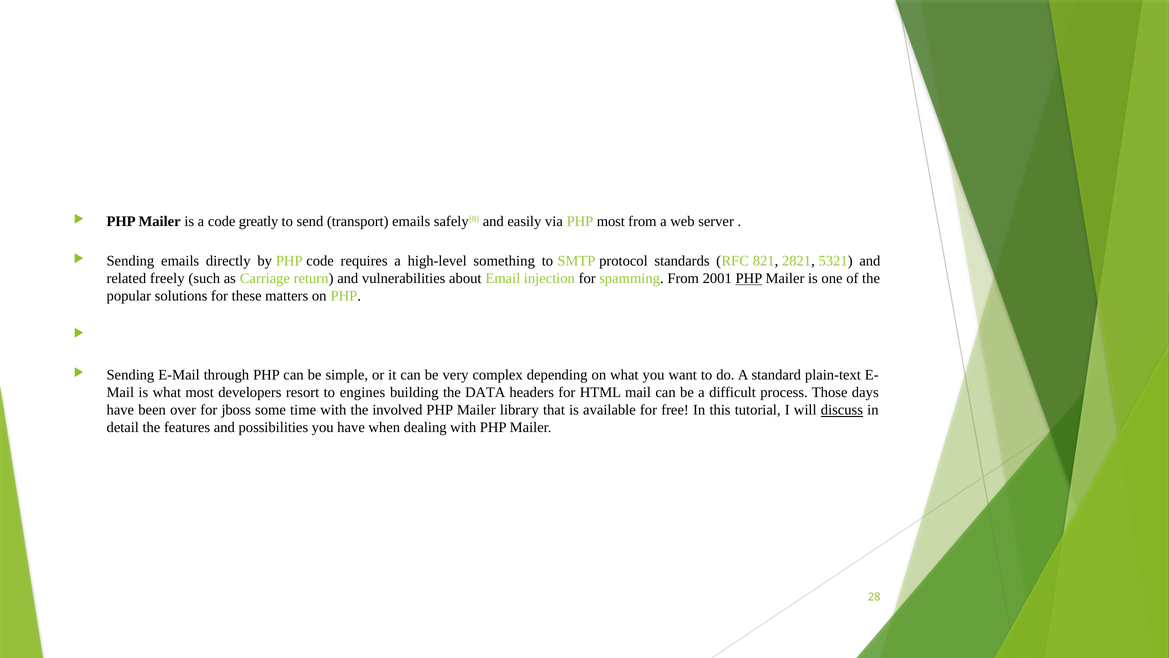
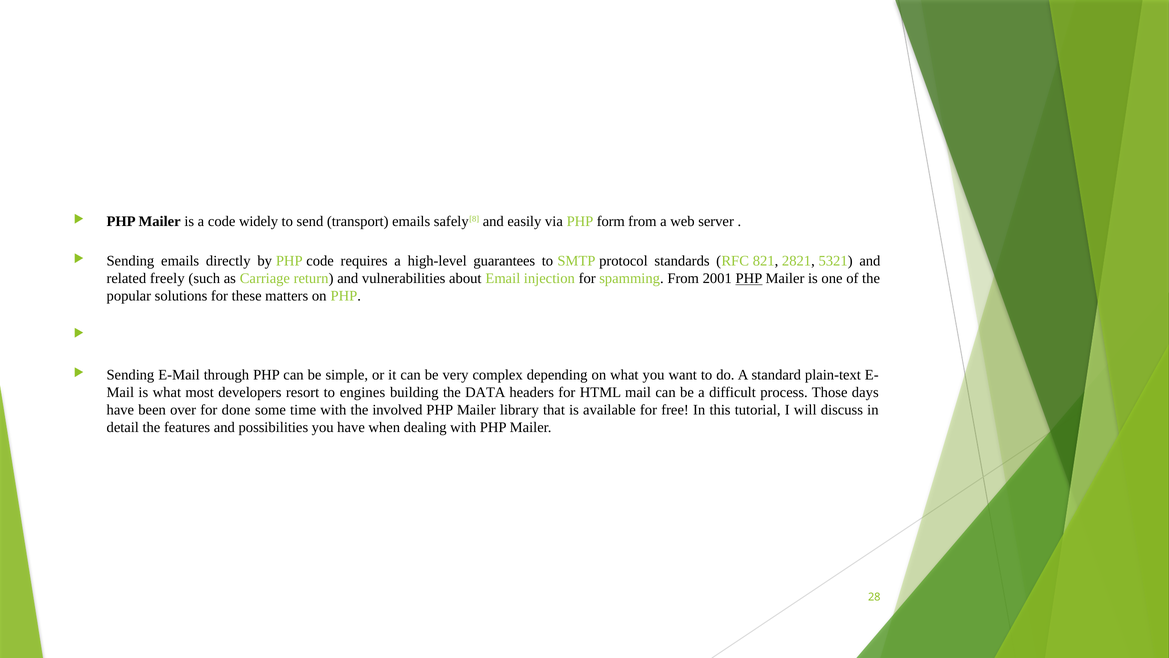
greatly: greatly -> widely (259, 221)
PHP most: most -> form (611, 221)
something: something -> guarantees (504, 261)
jboss: jboss -> done (236, 410)
discuss underline: present -> none (842, 410)
